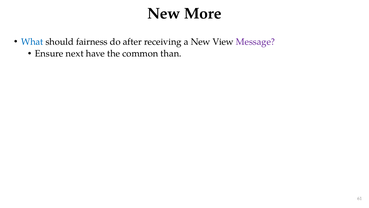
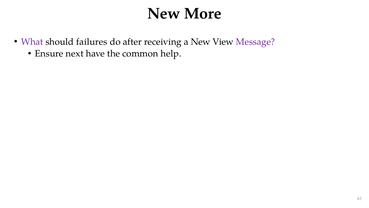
What colour: blue -> purple (32, 42)
fairness: fairness -> failures (92, 42)
than: than -> help (171, 54)
